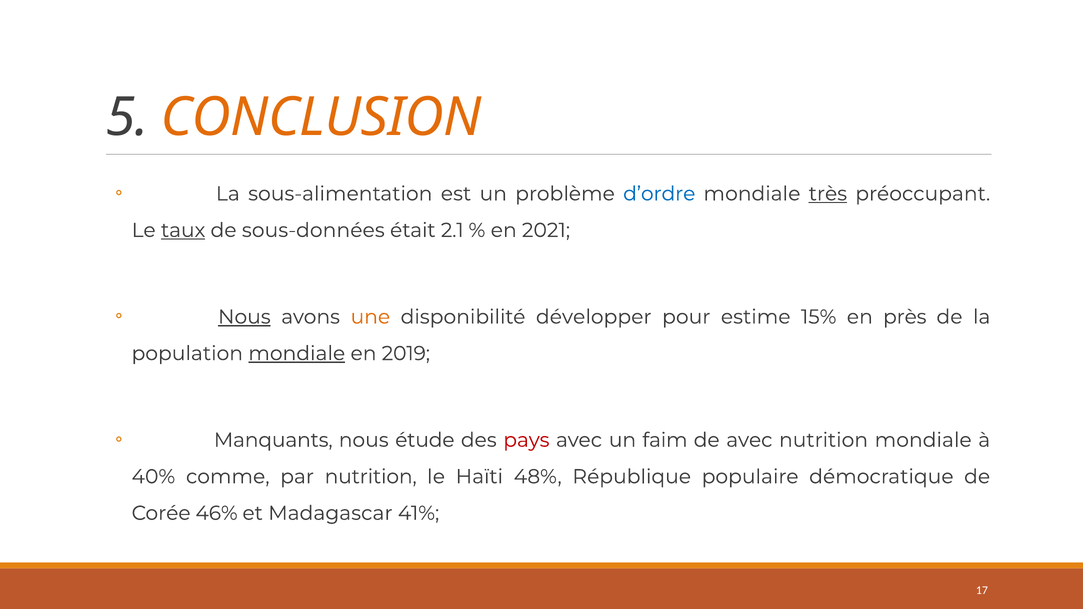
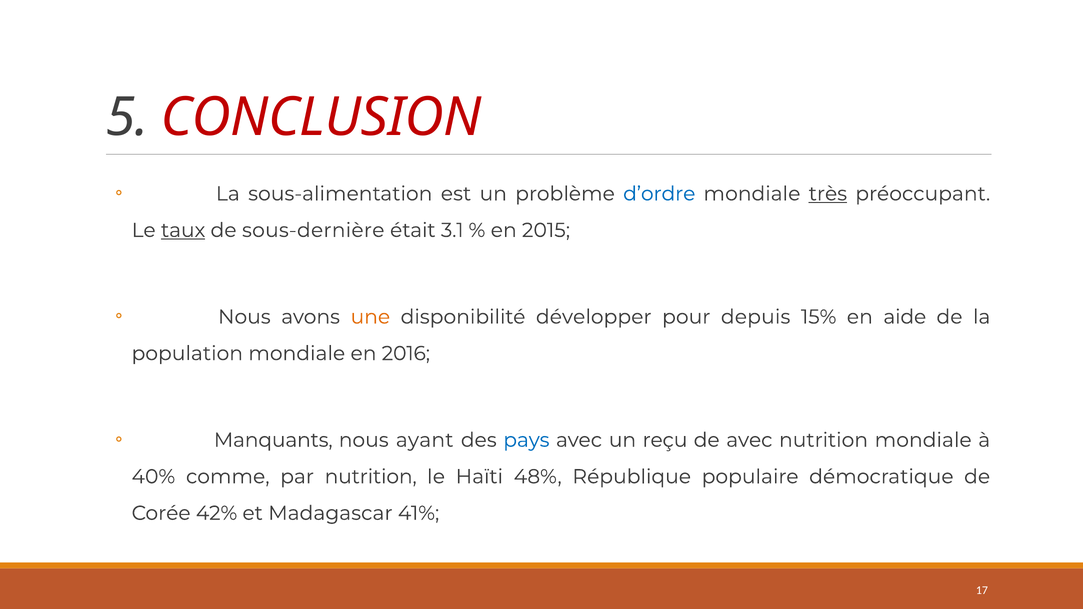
CONCLUSION colour: orange -> red (321, 117)
sous-données: sous-données -> sous-dernière (313, 230)
2.1: 2.1 -> 3.1 (452, 230)
2021: 2021 -> 2015 (546, 230)
Nous underline: present -> none (244, 317)
estime: estime -> depuis (756, 317)
près: près -> aide (905, 317)
mondiale underline: present -> none (297, 354)
2019: 2019 -> 2016 (406, 354)
étude: étude -> ayant (425, 440)
pays colour: red -> blue (526, 440)
faim: faim -> reçu (665, 440)
46%: 46% -> 42% (217, 513)
